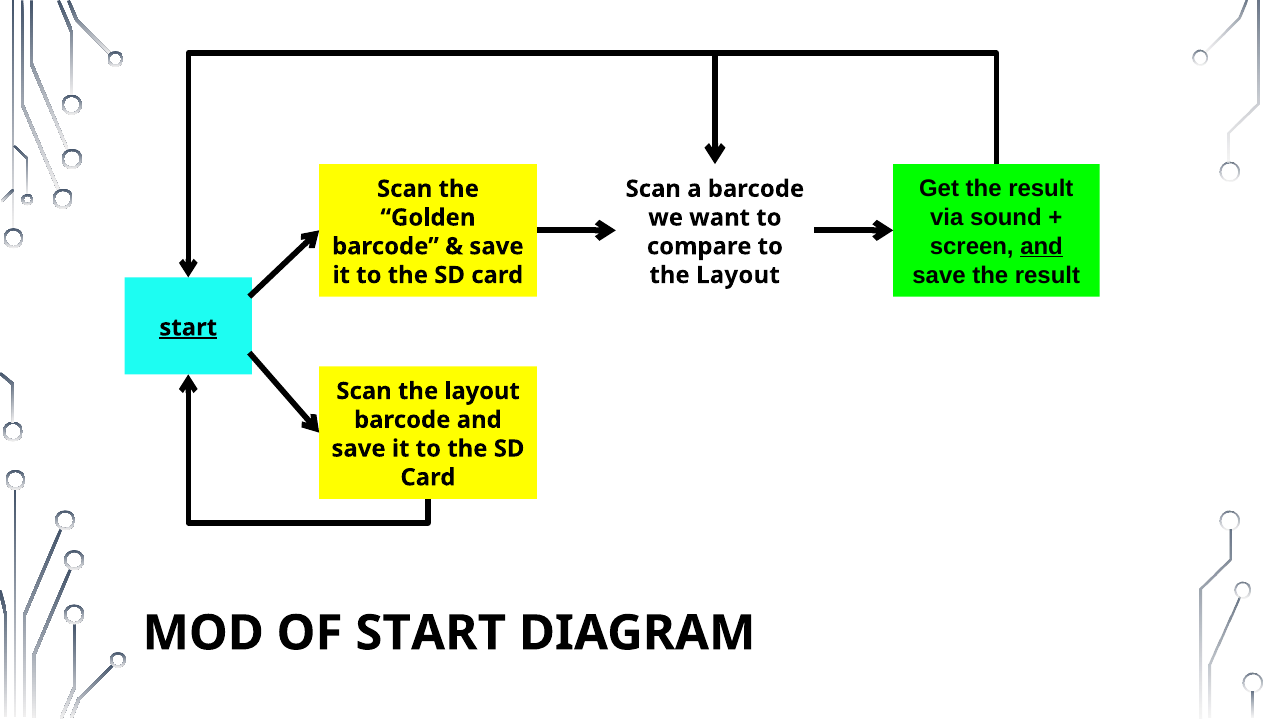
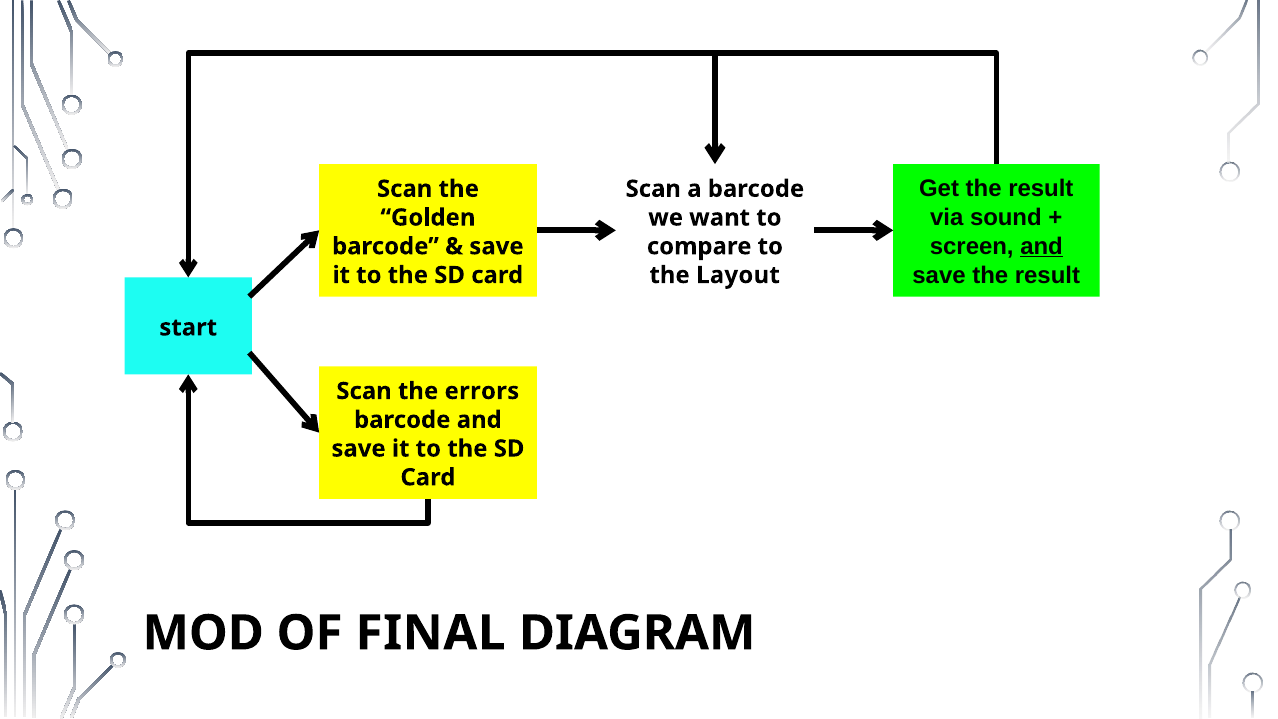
start underline: present -> none (188, 327)
layout: layout -> errors (482, 391)
OF START: START -> FINAL (430, 633)
